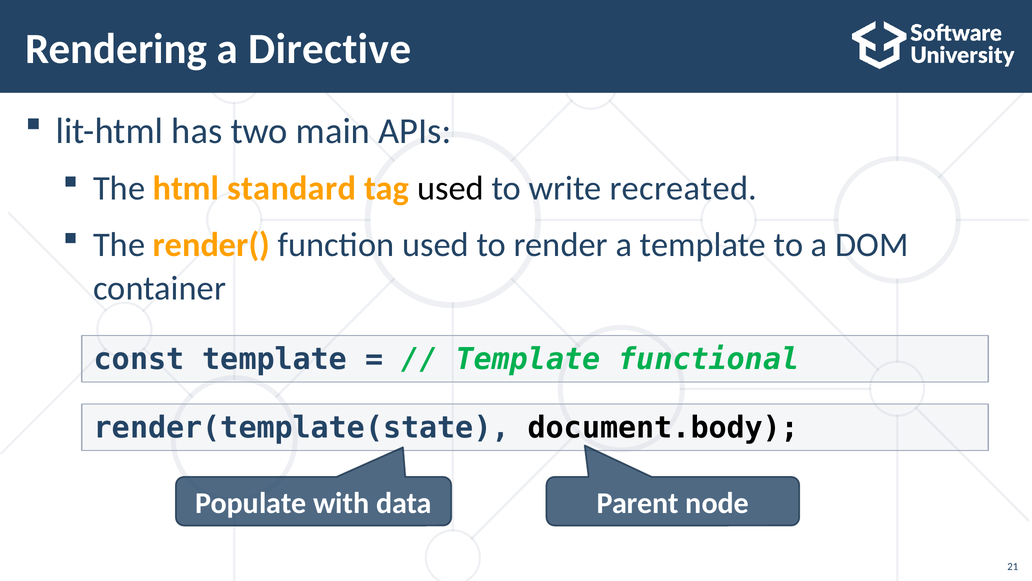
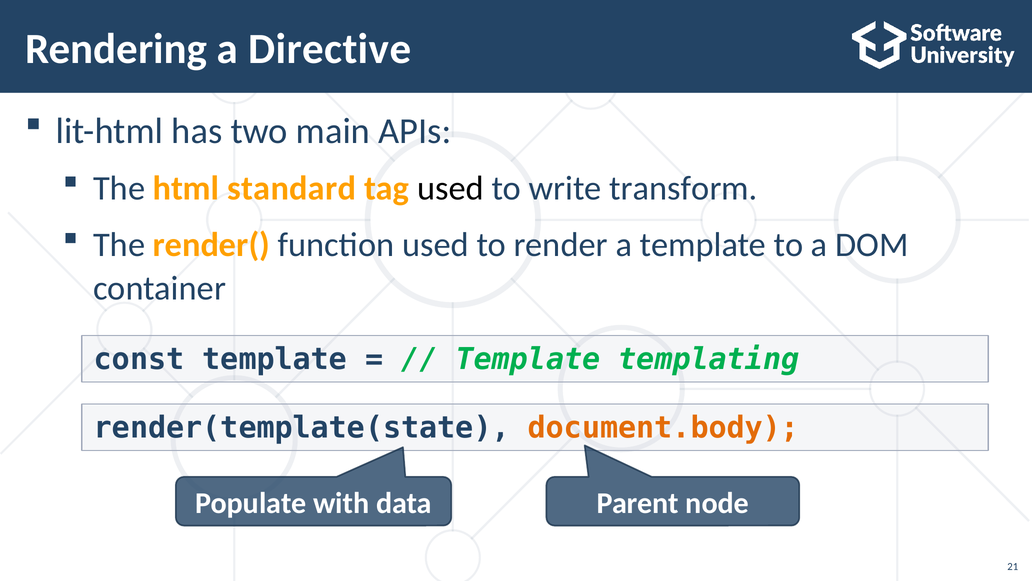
recreated: recreated -> transform (683, 188)
functional: functional -> templating (709, 359)
document.body colour: black -> orange (663, 427)
